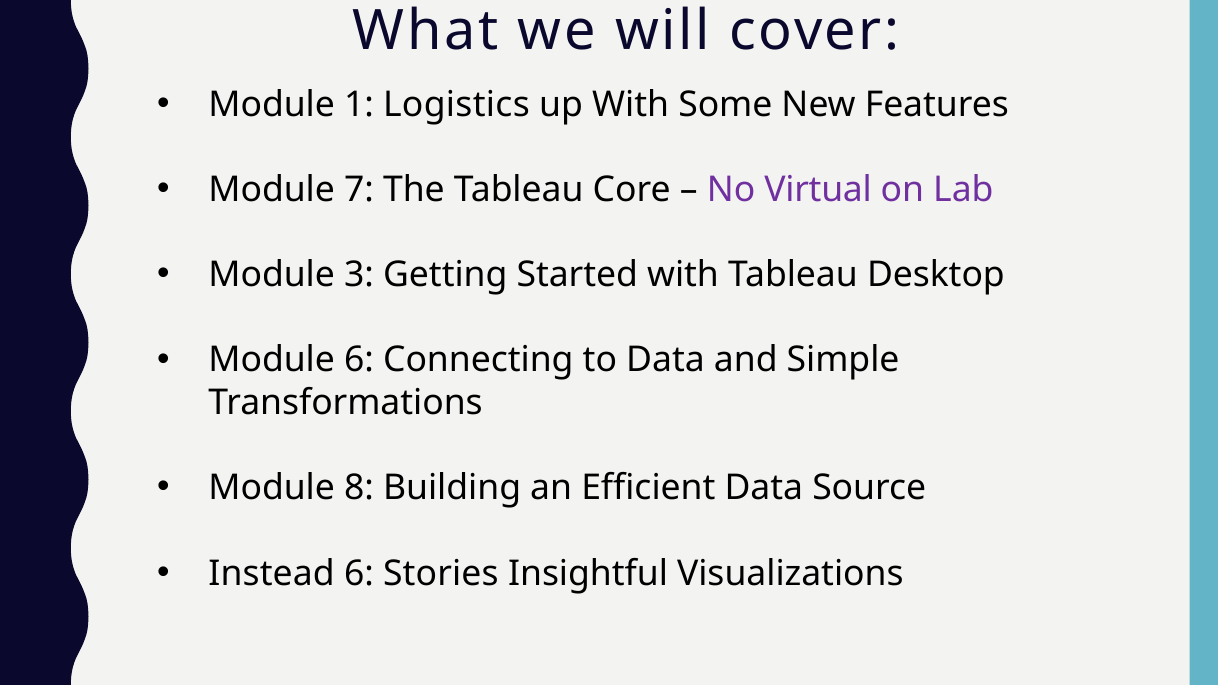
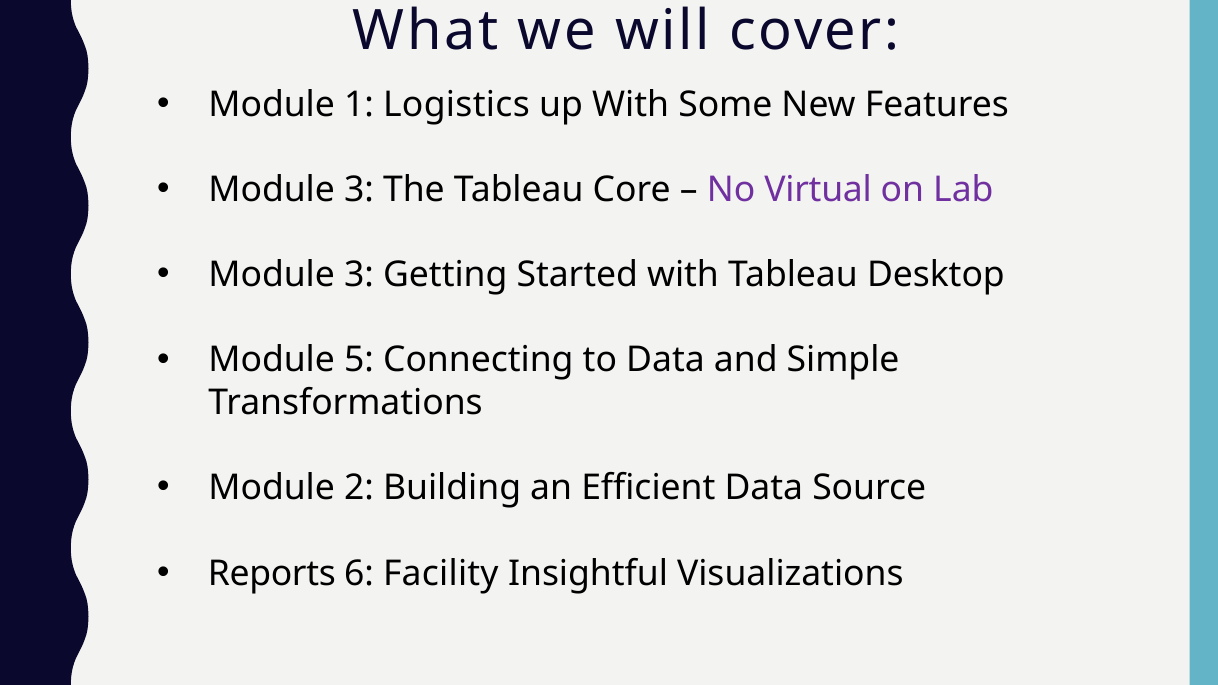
7: 7 -> 3 (359, 190)
Module 6: 6 -> 5 (359, 360)
8: 8 -> 2 (359, 488)
Instead: Instead -> Reports (272, 574)
Stories: Stories -> Facility (441, 574)
